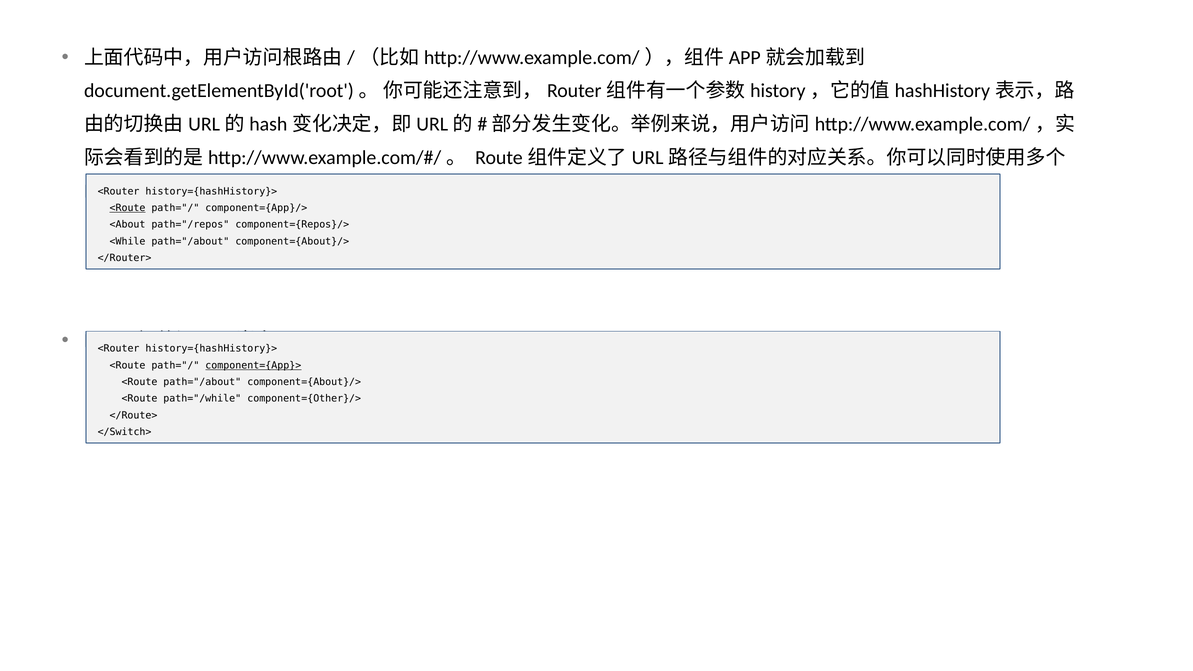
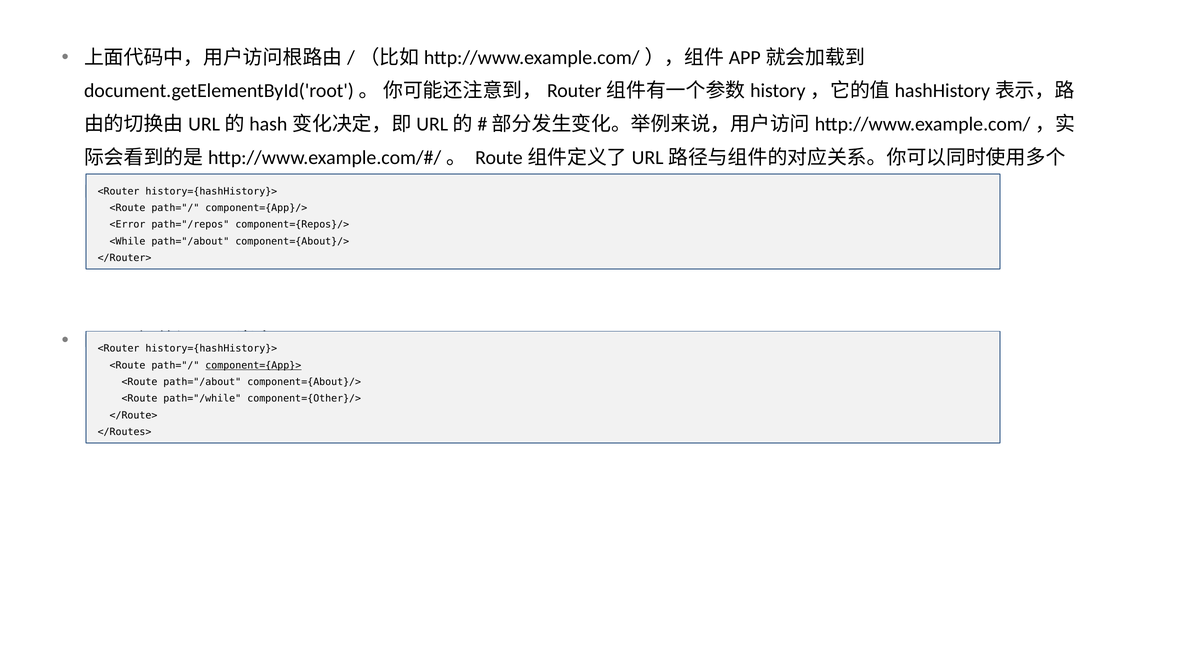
<Route underline: present -> none (128, 208)
<About: <About -> <Error (128, 225)
</Switch>: </Switch> -> </Routes> (125, 432)
